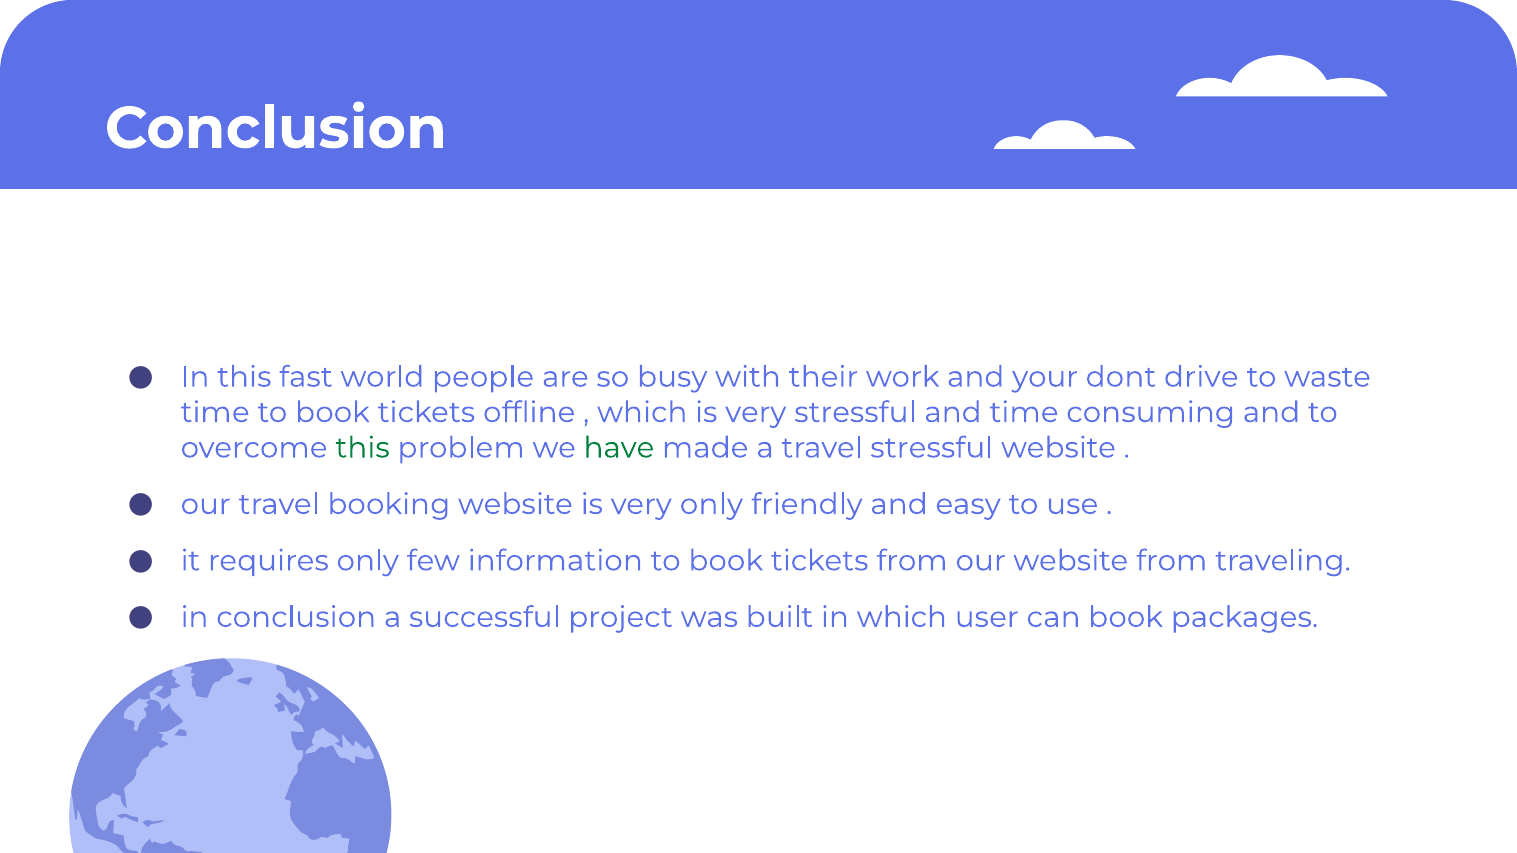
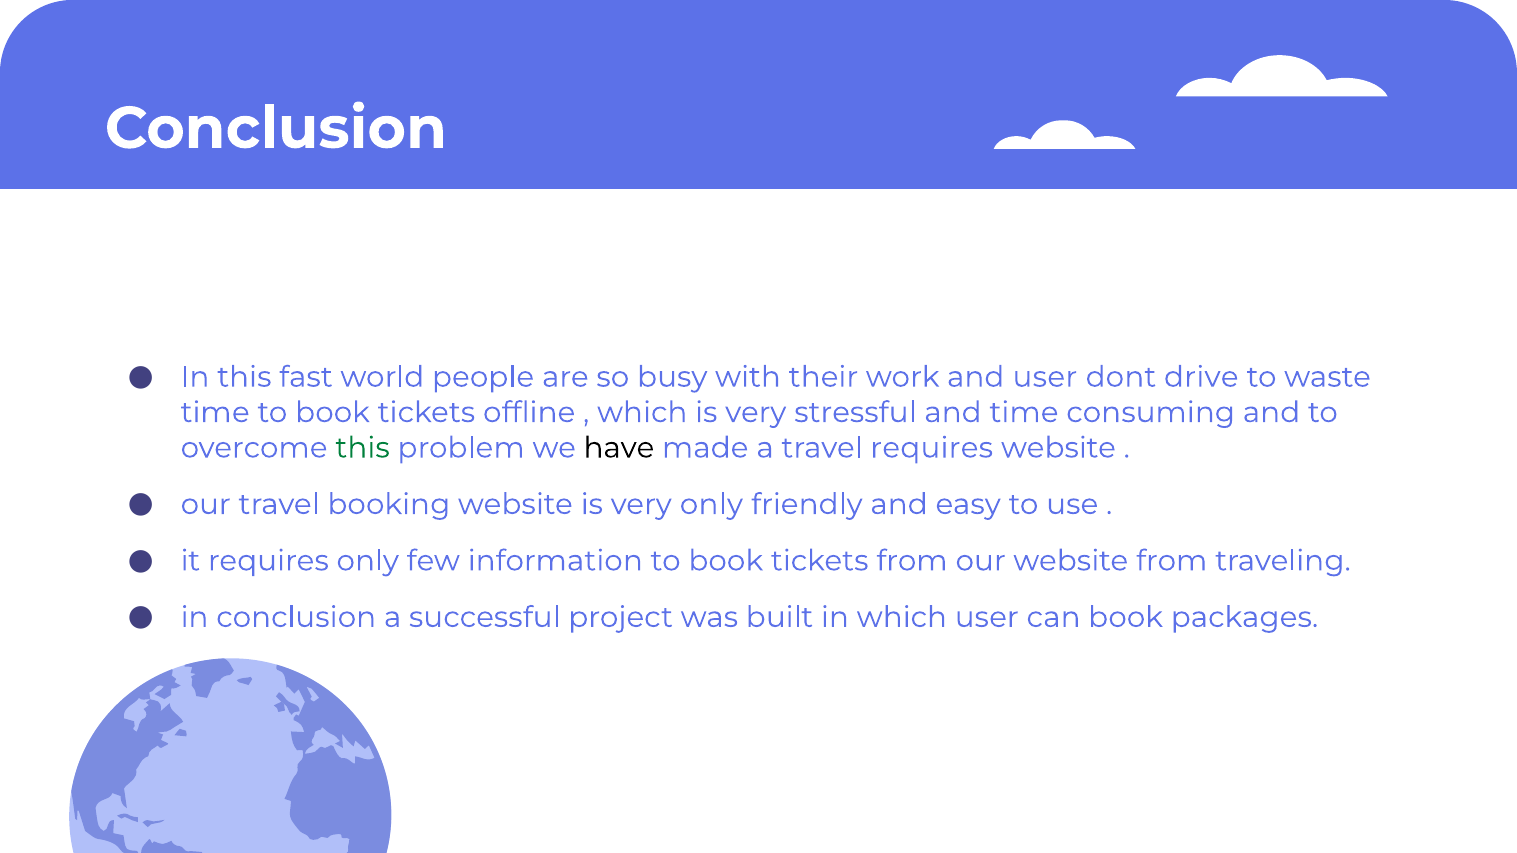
and your: your -> user (1045, 377)
have colour: green -> black (619, 448)
travel stressful: stressful -> requires (932, 448)
